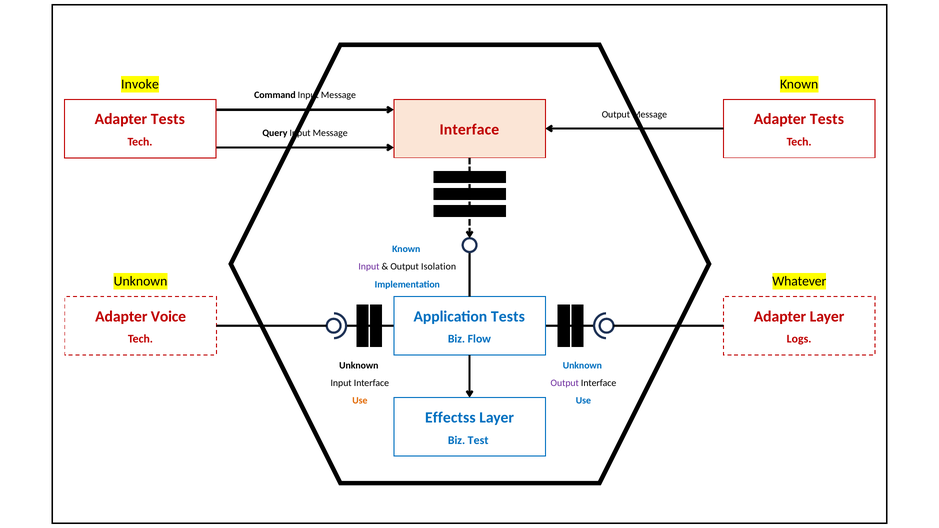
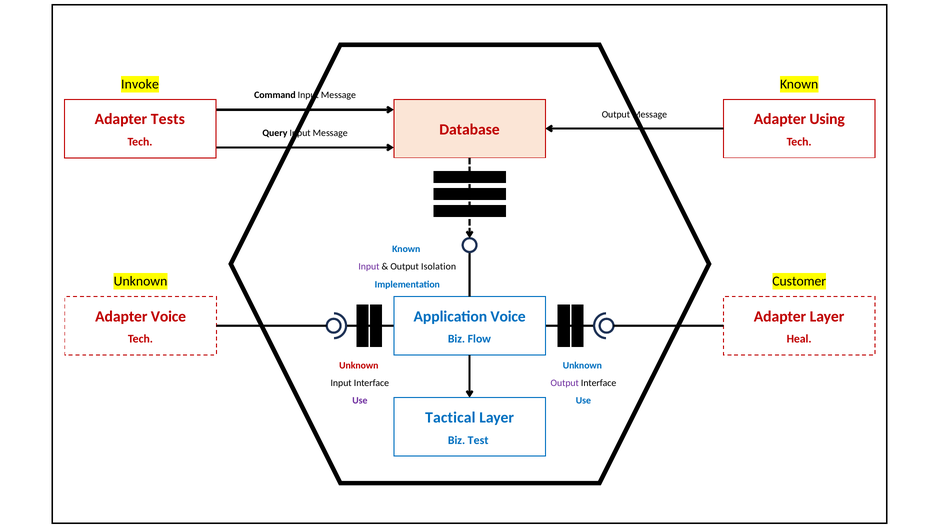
Tests: Tests -> Using (827, 119)
Interface: Interface -> Database (470, 130)
Whatever: Whatever -> Customer (799, 281)
Application Tests: Tests -> Voice (508, 317)
Logs: Logs -> Heal (799, 339)
Unknown colour: black -> red (359, 366)
Use colour: orange -> purple (360, 401)
Effectss: Effectss -> Tactical (450, 418)
